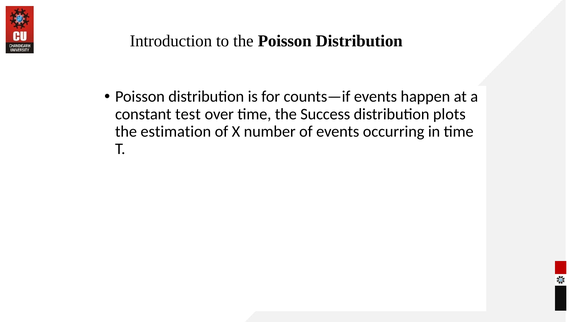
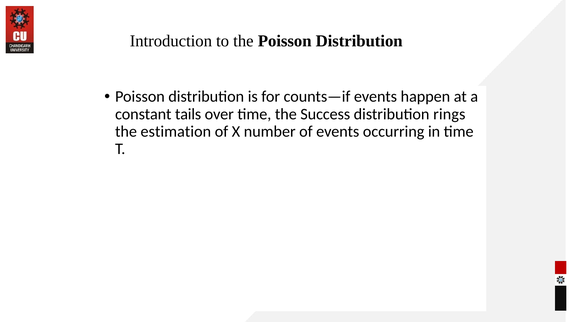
test: test -> tails (188, 114)
plots: plots -> rings (449, 114)
